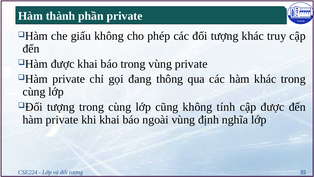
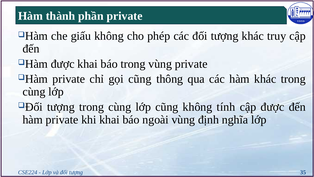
gọi đang: đang -> cũng (140, 79)
